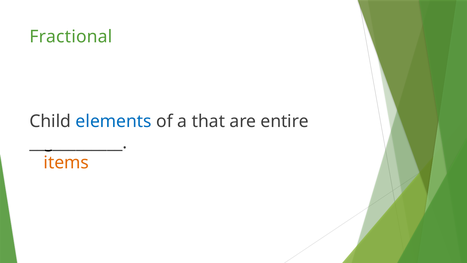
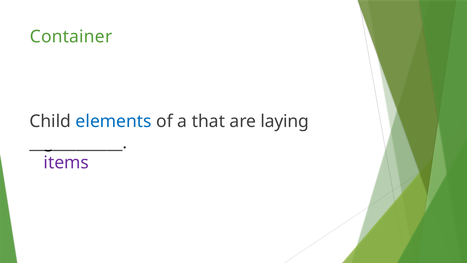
Fractional: Fractional -> Container (71, 37)
entire: entire -> laying (285, 121)
items colour: orange -> purple (66, 163)
